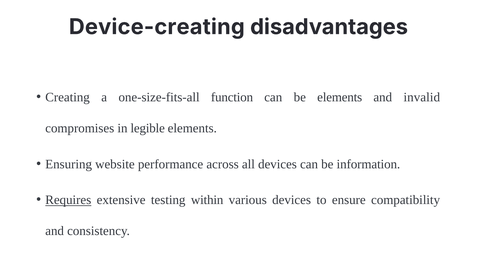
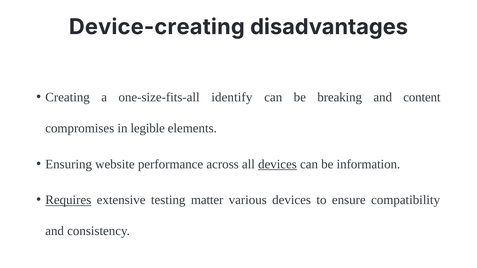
function: function -> identify (232, 97)
be elements: elements -> breaking (340, 97)
invalid: invalid -> content (422, 97)
devices underline: none -> present (277, 164)
within: within -> matter (207, 200)
